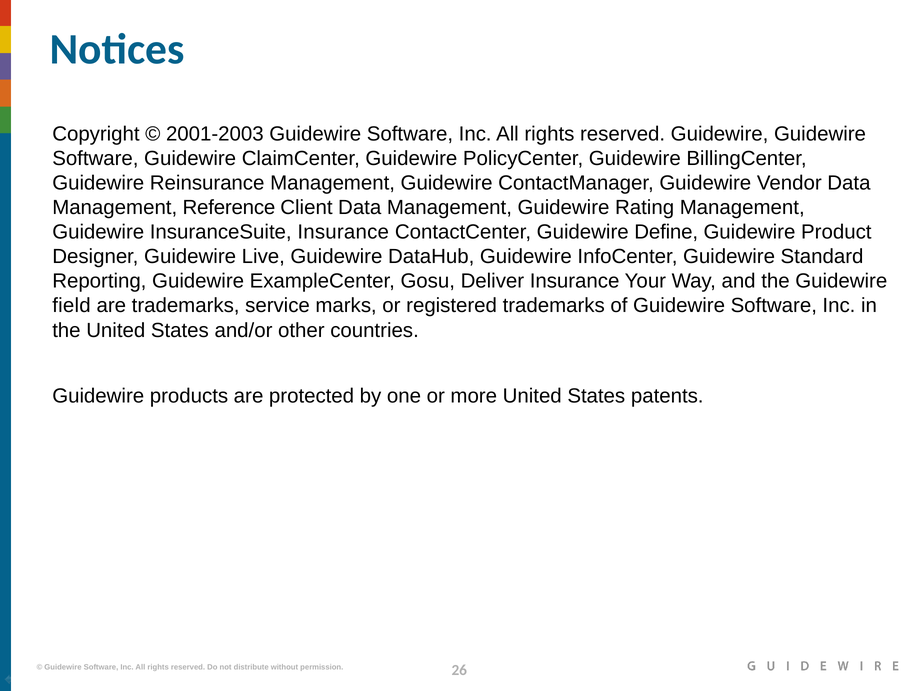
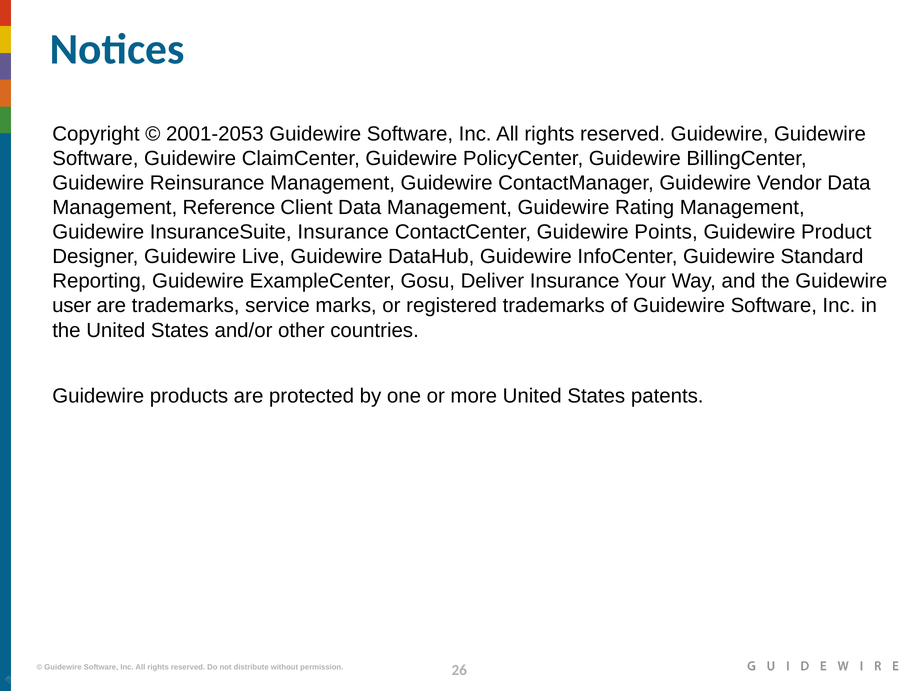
2001-2003: 2001-2003 -> 2001-2053 (215, 134)
Define: Define -> Points (666, 232)
field: field -> user (72, 306)
